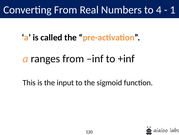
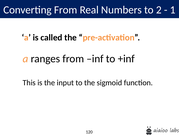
4: 4 -> 2 (159, 10)
